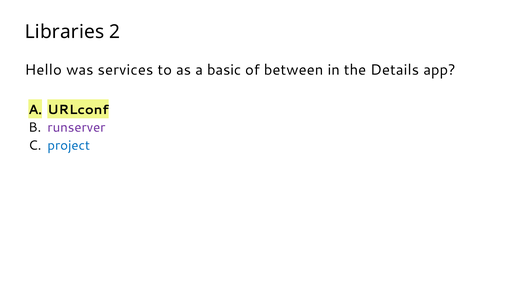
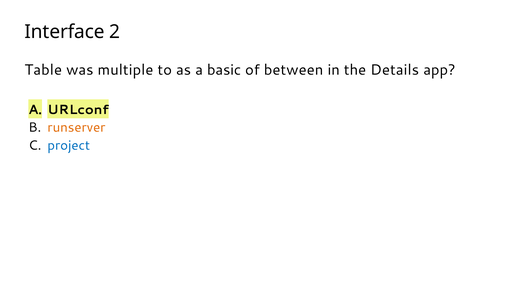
Libraries: Libraries -> Interface (65, 32)
Hello: Hello -> Table (43, 70)
services: services -> multiple (125, 70)
runserver colour: purple -> orange (76, 127)
